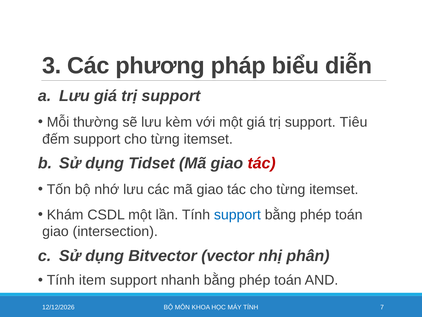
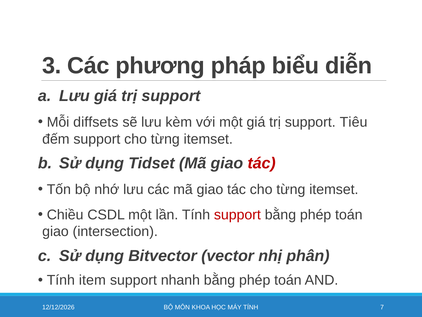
thường: thường -> diffsets (96, 122)
Khám: Khám -> Chiều (65, 214)
support colour: blue -> red (237, 214)
